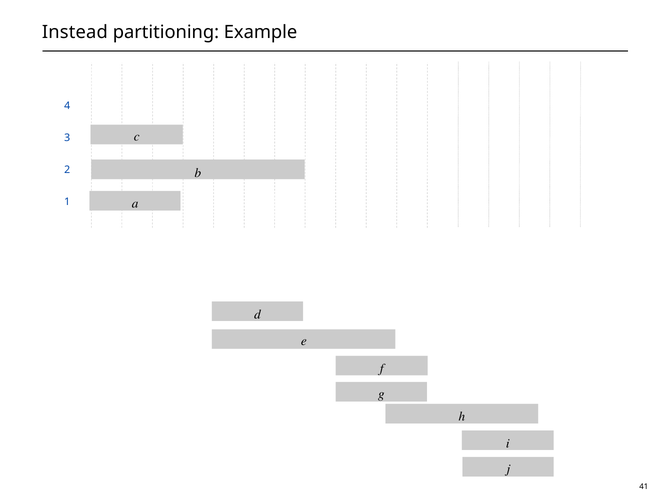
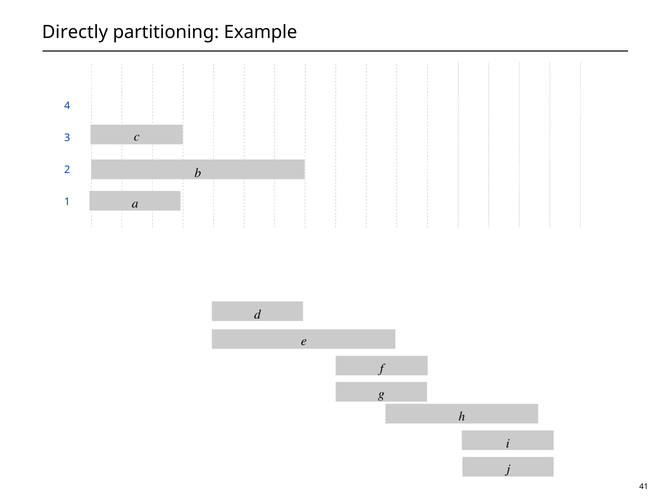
Instead: Instead -> Directly (75, 32)
